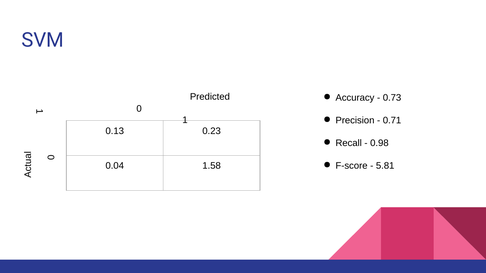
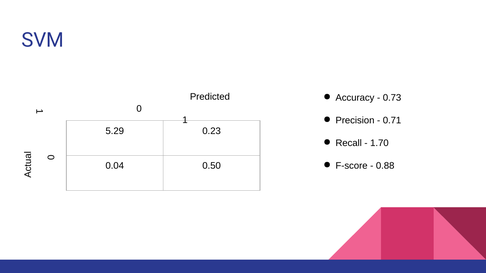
0.13: 0.13 -> 5.29 (115, 131)
0.98: 0.98 -> 1.70 (379, 143)
5.81: 5.81 -> 0.88 (385, 166)
1.58: 1.58 -> 0.50 (212, 166)
